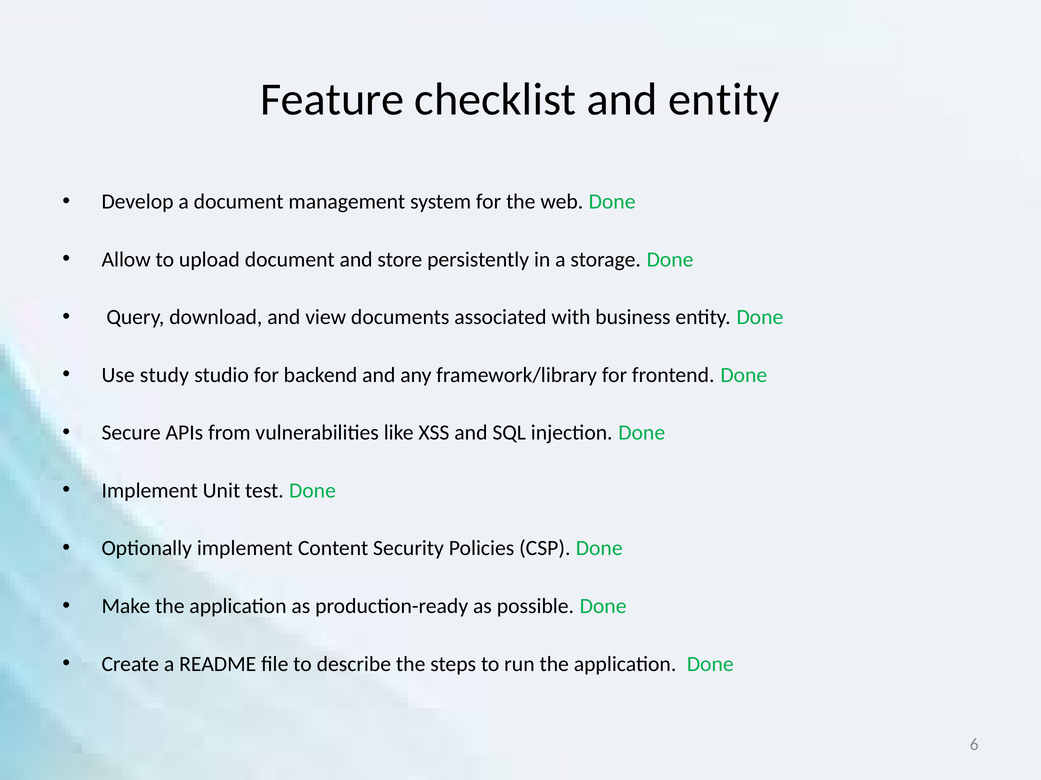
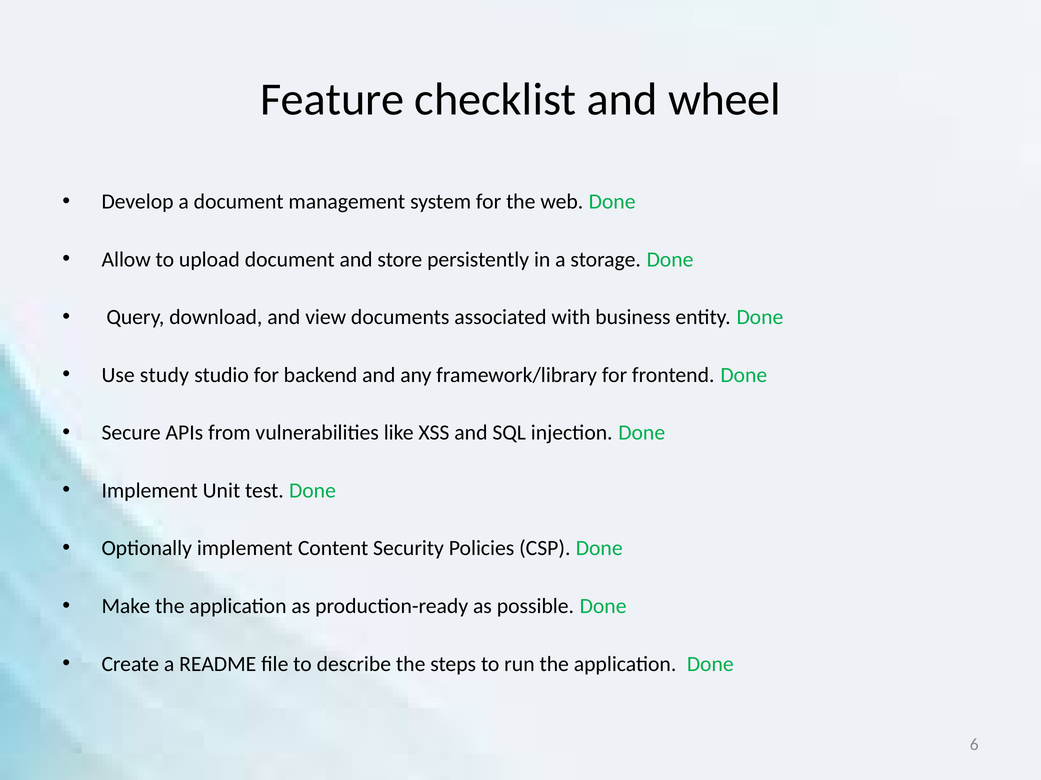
and entity: entity -> wheel (724, 100)
